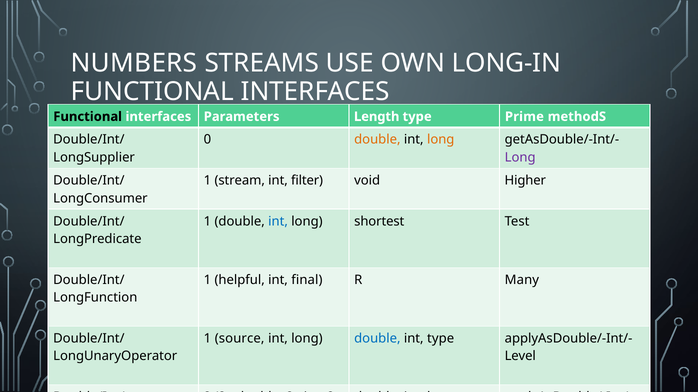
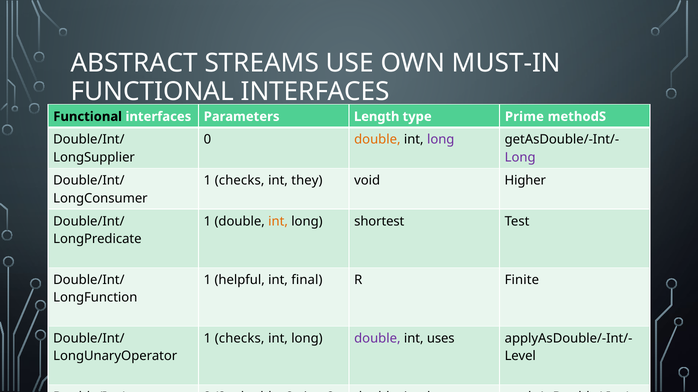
NUMBERS: NUMBERS -> ABSTRACT (134, 63)
LONG-IN: LONG-IN -> MUST-IN (506, 63)
long colour: orange -> purple (441, 140)
stream: stream -> checks (240, 181)
filter: filter -> they (307, 181)
int colour: blue -> orange (278, 222)
Many: Many -> Finite (522, 280)
source: source -> checks (240, 339)
double colour: blue -> purple (377, 339)
int type: type -> uses (441, 339)
